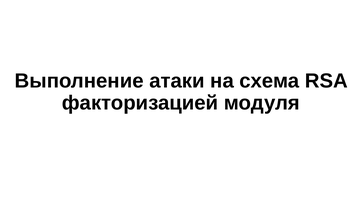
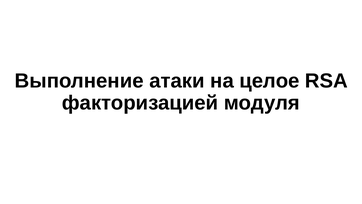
схема: схема -> целое (269, 81)
